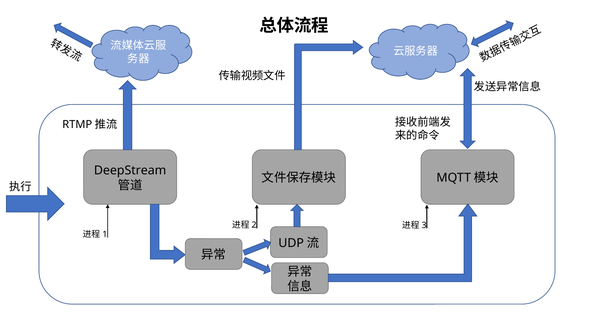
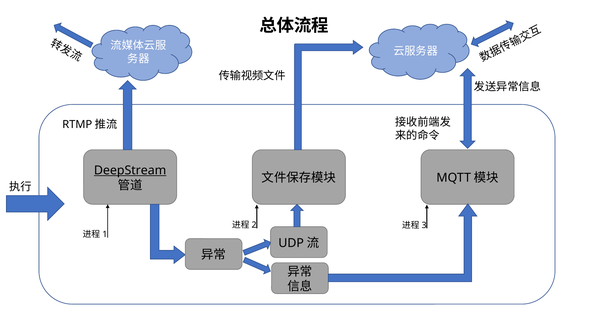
DeepStream underline: none -> present (130, 171)
